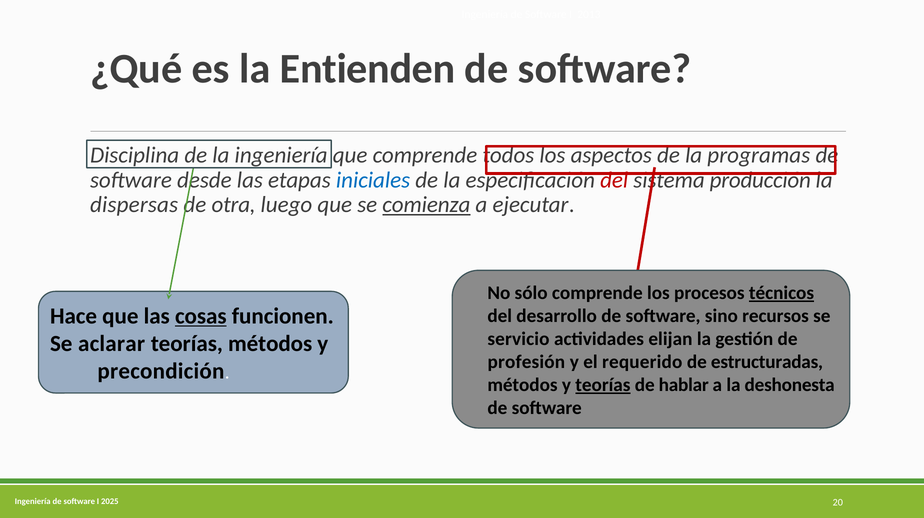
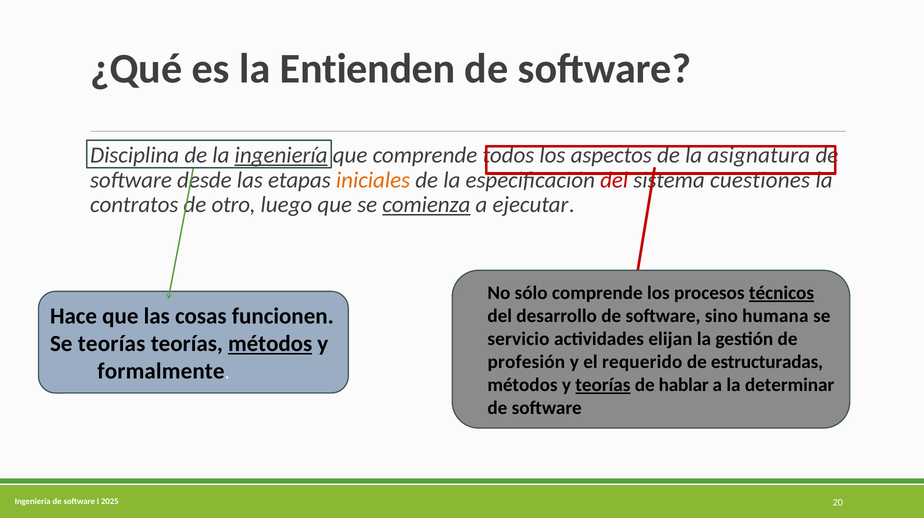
ingeniería underline: none -> present (281, 155)
programas: programas -> asignatura (759, 155)
iniciales colour: blue -> orange (373, 180)
producción: producción -> cuestiones (760, 180)
dispersas: dispersas -> contratos (134, 205)
otra: otra -> otro (234, 205)
cosas underline: present -> none (201, 316)
recursos: recursos -> humana (775, 316)
Se aclarar: aclarar -> teorías (112, 344)
métodos underline: none -> present (270, 344)
precondición: precondición -> formalmente (161, 371)
deshonesta: deshonesta -> determinar (790, 385)
